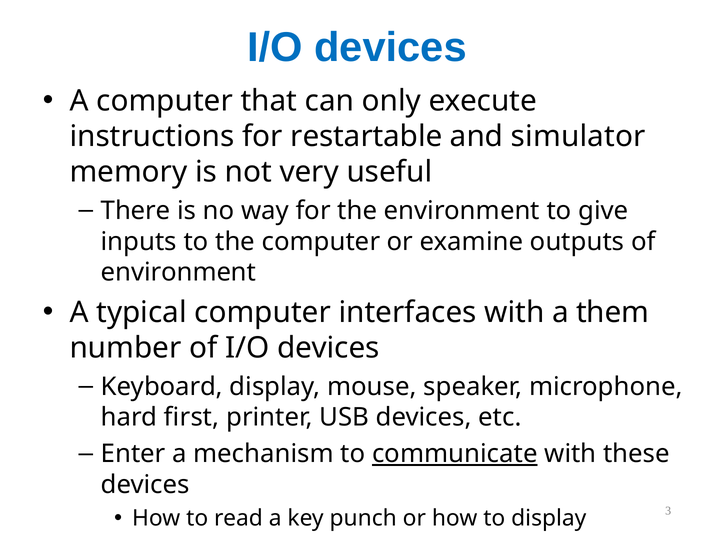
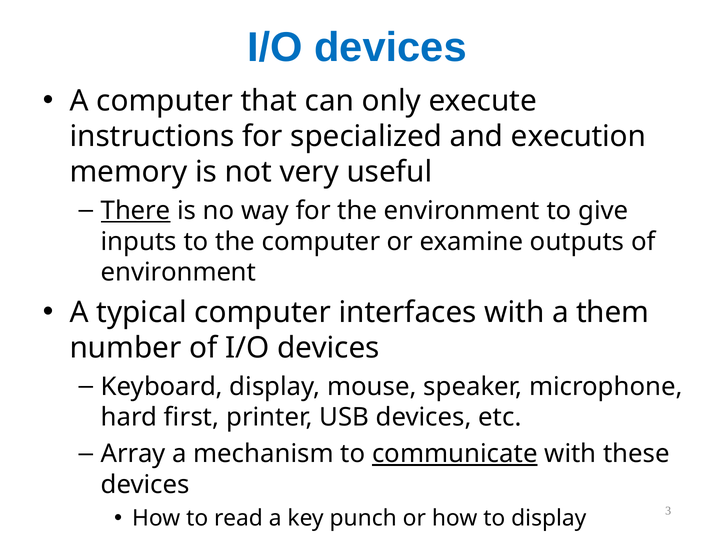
restartable: restartable -> specialized (366, 137)
simulator: simulator -> execution (578, 137)
There underline: none -> present (136, 211)
Enter: Enter -> Array (133, 454)
